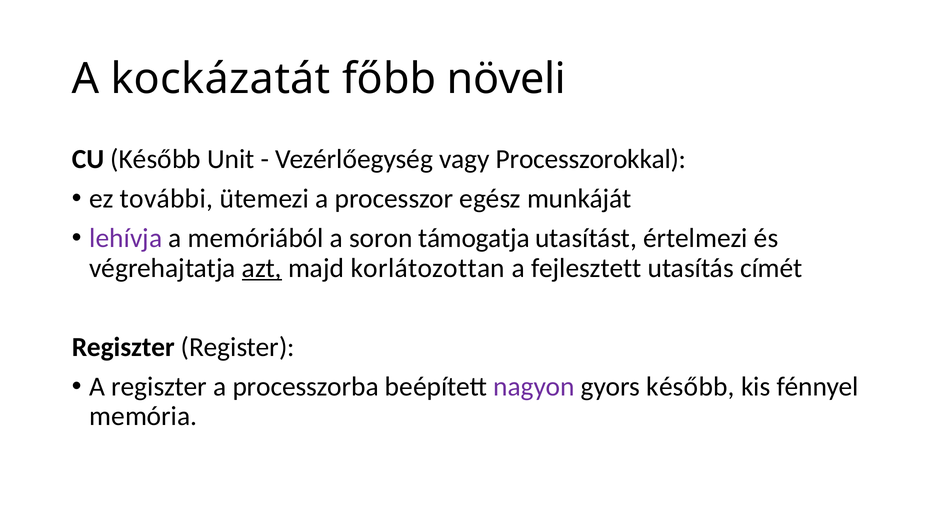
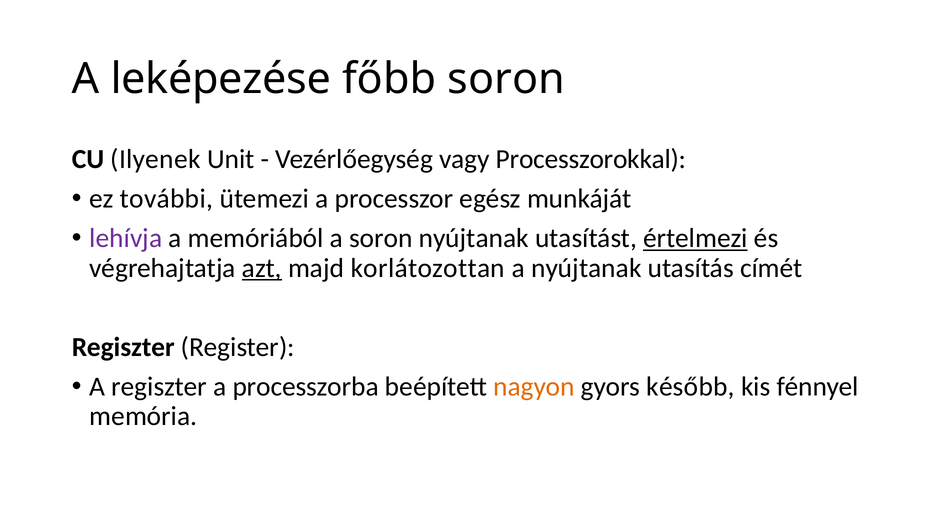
kockázatát: kockázatát -> leképezése (221, 79)
főbb növeli: növeli -> soron (506, 79)
CU Később: Később -> Ilyenek (156, 159)
soron támogatja: támogatja -> nyújtanak (474, 238)
értelmezi underline: none -> present (695, 238)
a fejlesztett: fejlesztett -> nyújtanak (586, 268)
nagyon colour: purple -> orange (534, 386)
